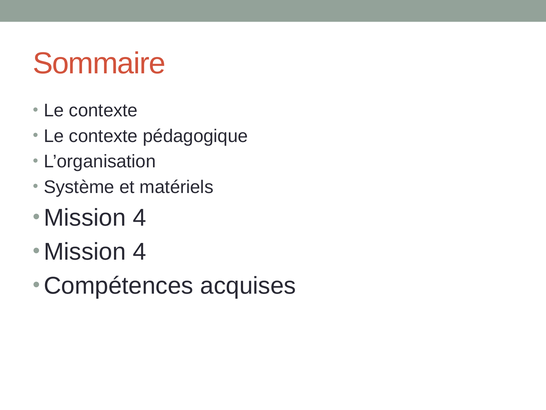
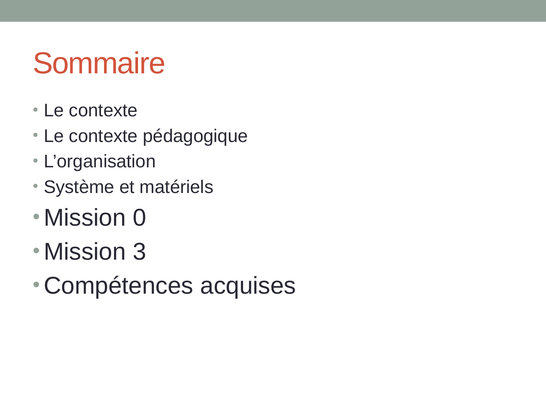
4: 4 -> 0 (139, 218)
4: 4 -> 3 (139, 252)
